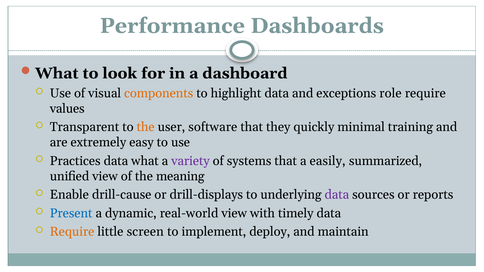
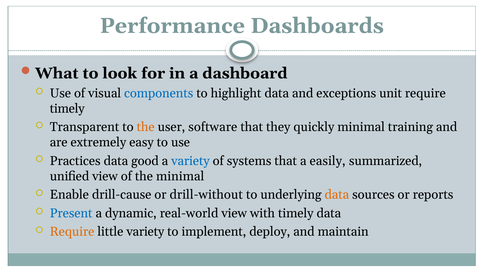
components colour: orange -> blue (159, 93)
role: role -> unit (391, 93)
values: values -> timely (67, 109)
what: what -> good (145, 161)
variety colour: purple -> blue (190, 161)
the meaning: meaning -> minimal (180, 176)
drill-displays: drill-displays -> drill-without (206, 195)
data colour: purple -> orange (337, 195)
little screen: screen -> variety (145, 232)
